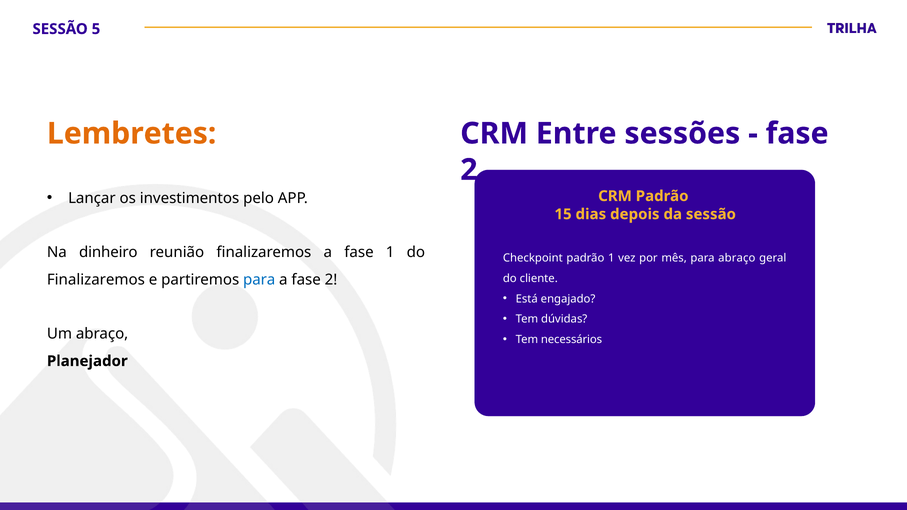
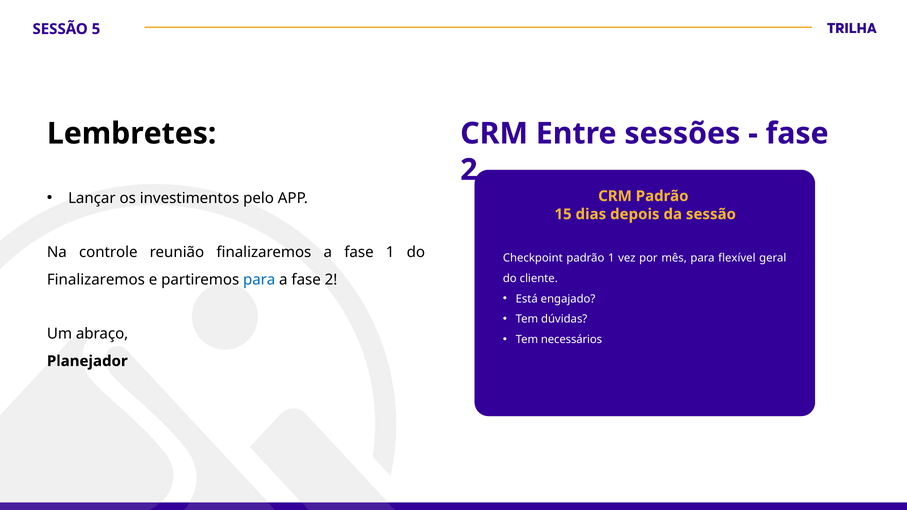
Lembretes colour: orange -> black (132, 134)
dinheiro: dinheiro -> controle (108, 252)
para abraço: abraço -> flexível (737, 258)
